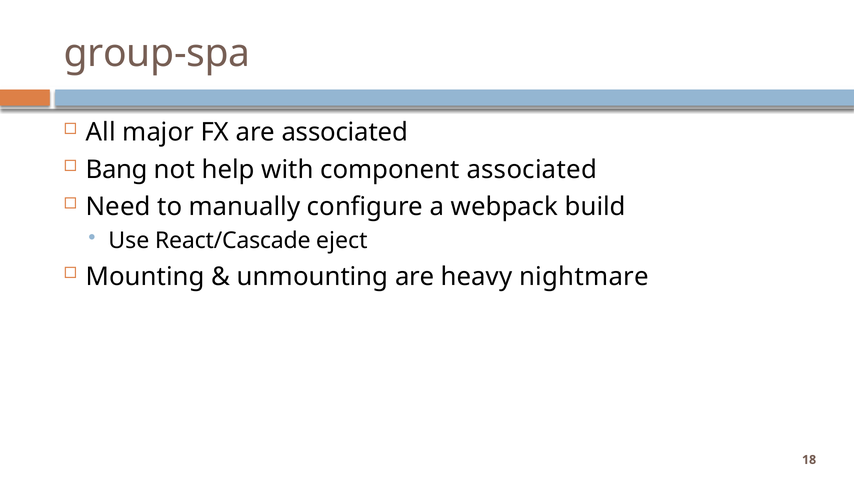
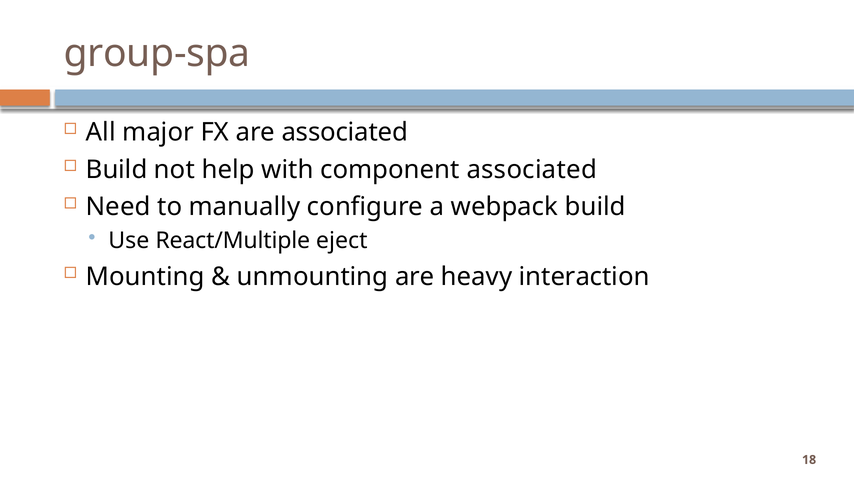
Bang: Bang -> Build (117, 170)
React/Cascade: React/Cascade -> React/Multiple (233, 241)
nightmare: nightmare -> interaction (584, 277)
